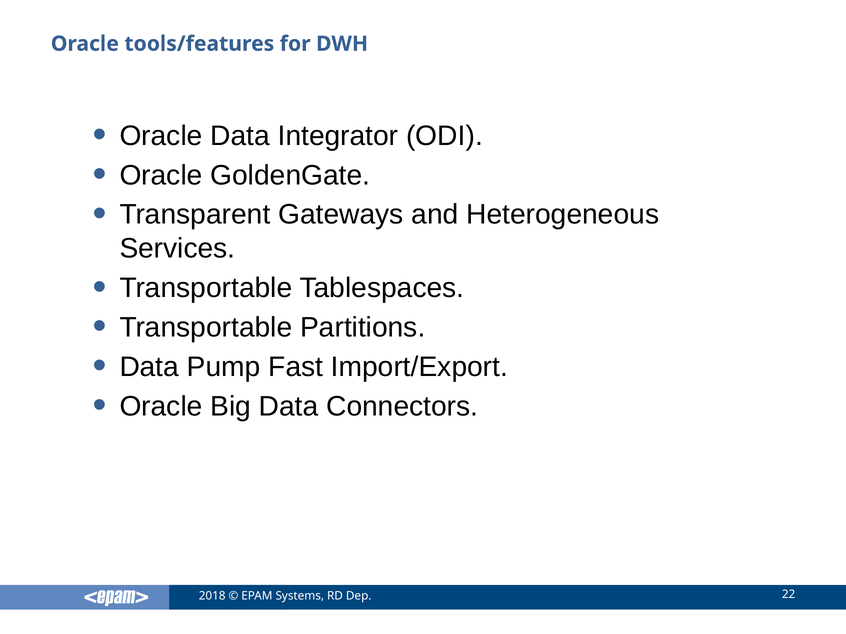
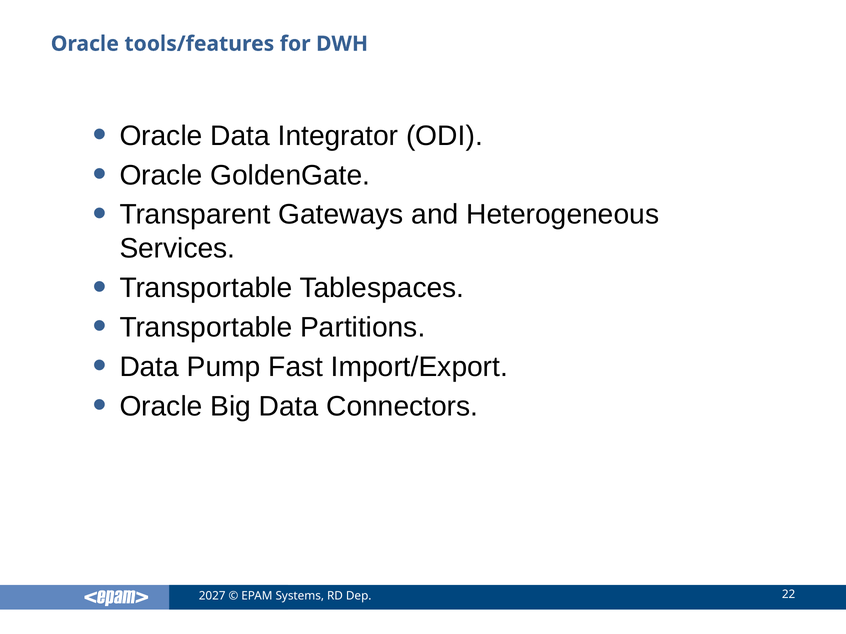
2018: 2018 -> 2027 (212, 597)
